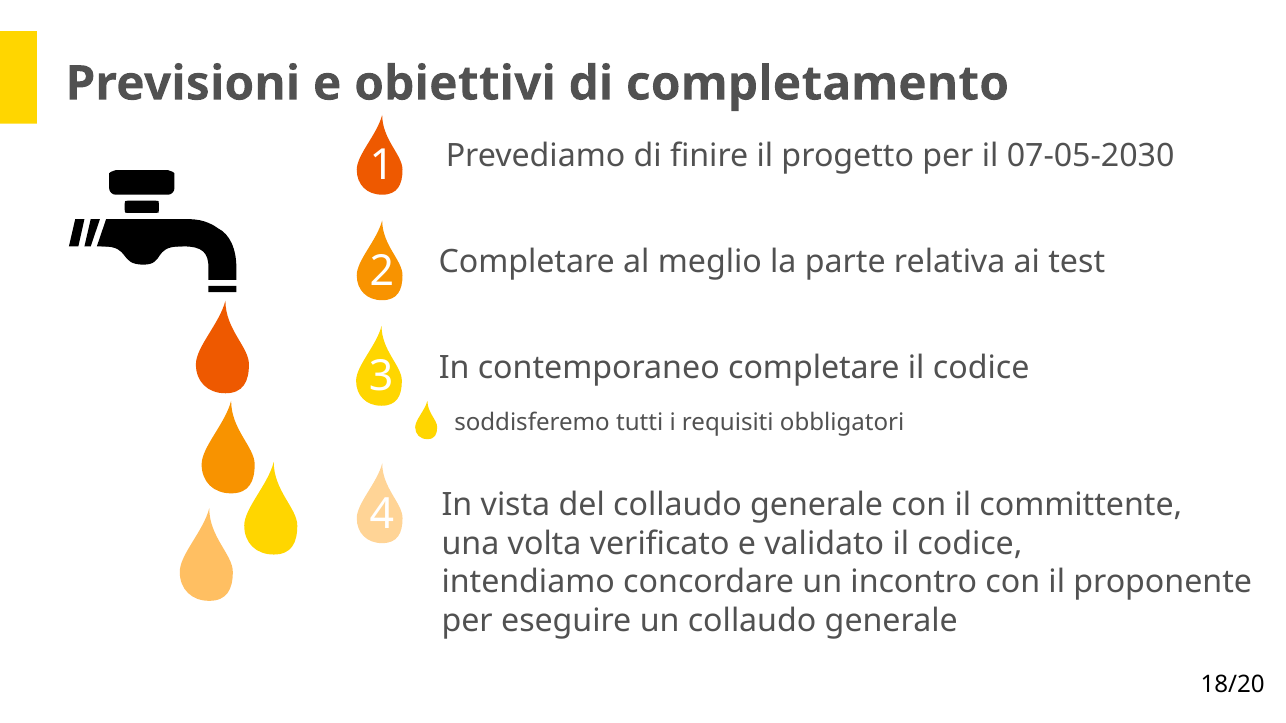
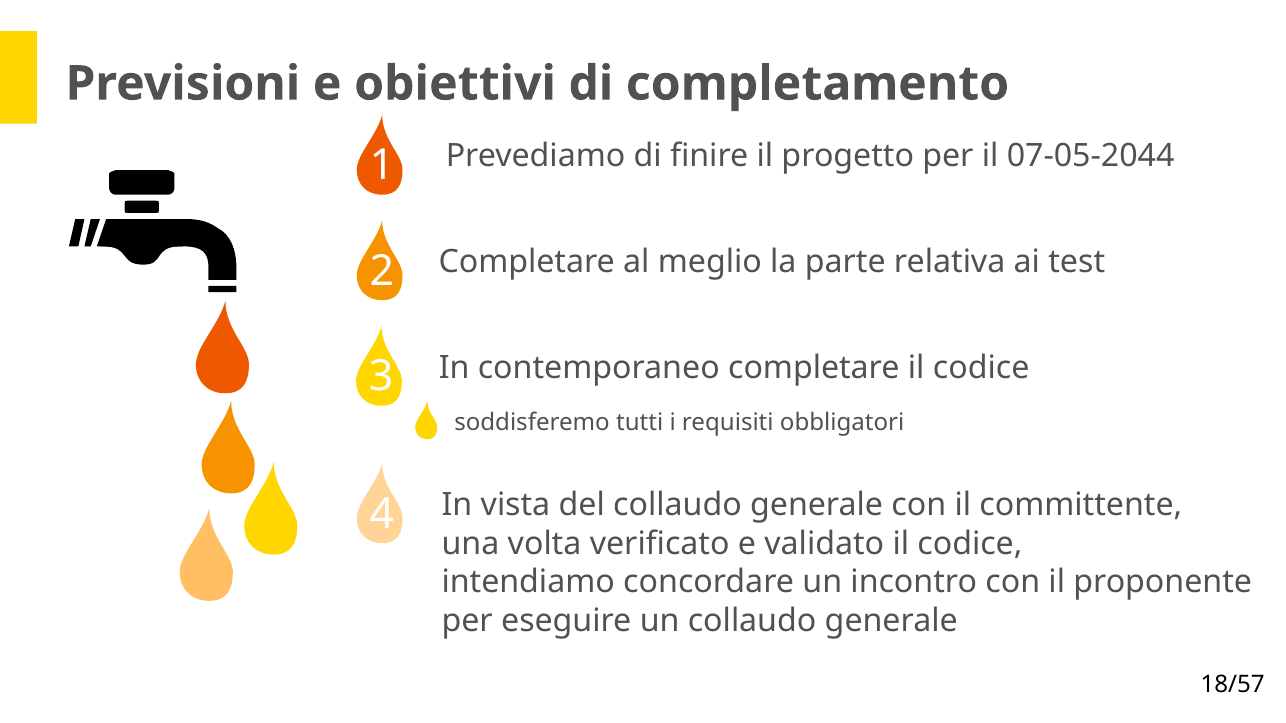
07-05-2030: 07-05-2030 -> 07-05-2044 (1091, 156)
18/20: 18/20 -> 18/57 (1233, 685)
